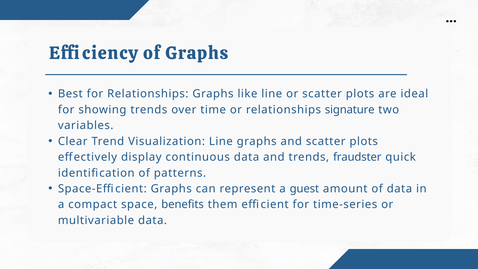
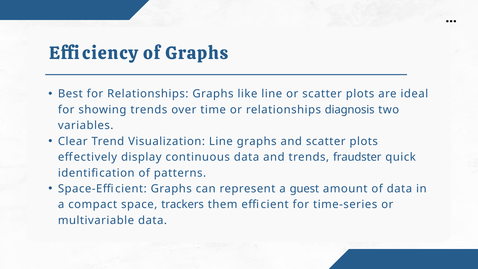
signature: signature -> diagnosis (350, 110)
benefits: benefits -> trackers (183, 204)
